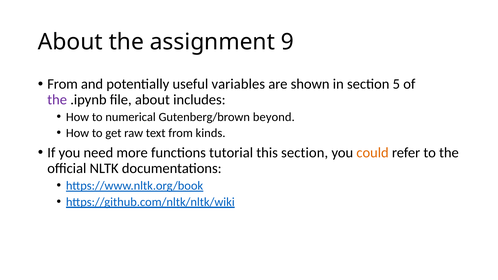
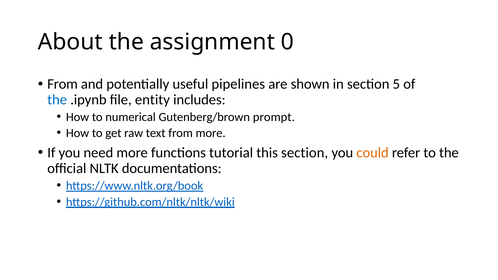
9: 9 -> 0 (287, 42)
variables: variables -> pipelines (238, 84)
the colour: purple -> blue (57, 100)
file about: about -> entity (152, 100)
beyond: beyond -> prompt (274, 117)
from kinds: kinds -> more (211, 133)
